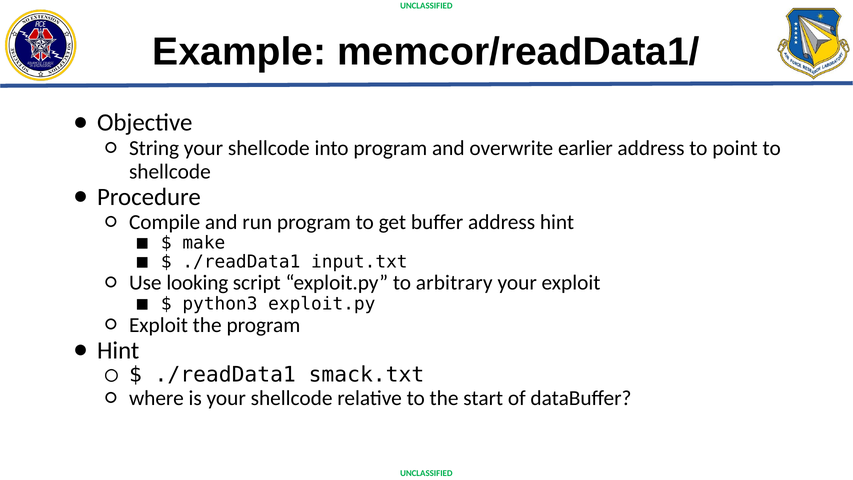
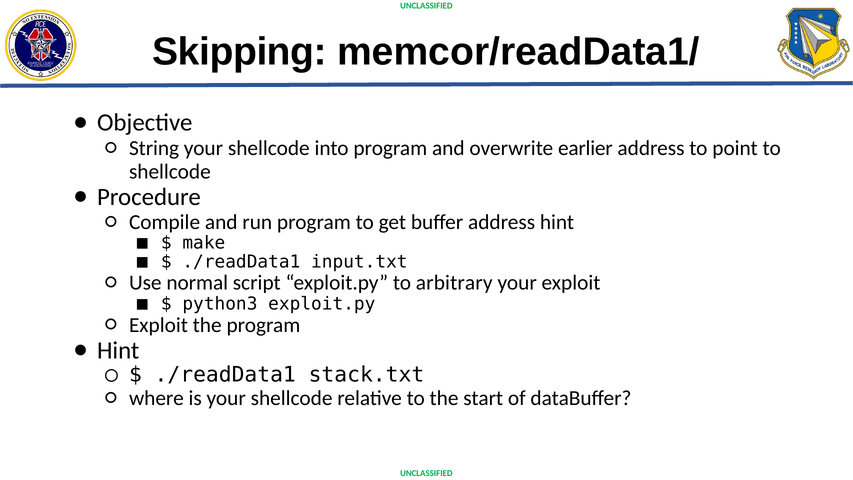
Example: Example -> Skipping (240, 52)
looking: looking -> normal (197, 283)
smack.txt: smack.txt -> stack.txt (366, 375)
